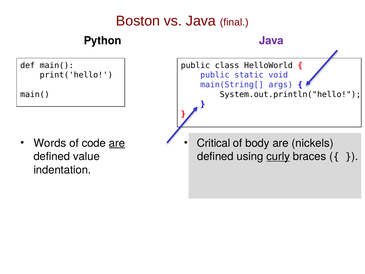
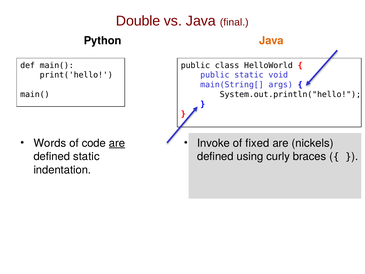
Boston: Boston -> Double (138, 21)
Java colour: purple -> orange (271, 41)
Critical: Critical -> Invoke (214, 143)
body: body -> fixed (257, 143)
defined value: value -> static (86, 156)
curly underline: present -> none (278, 156)
